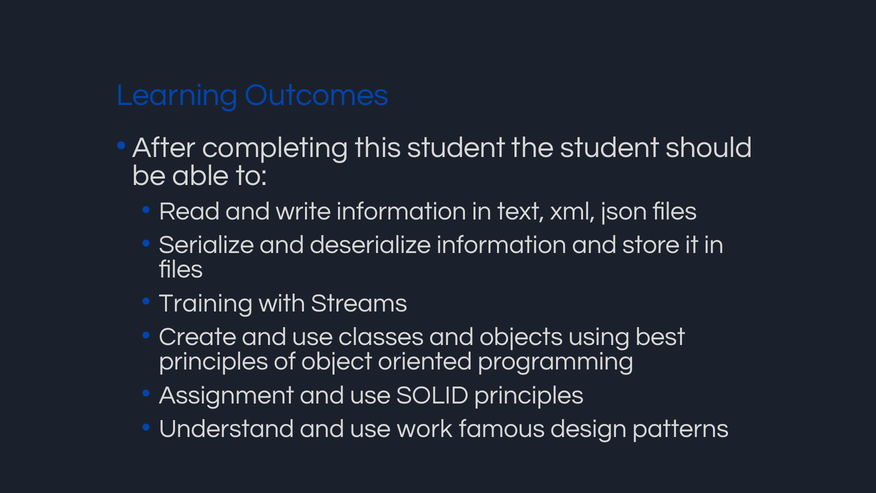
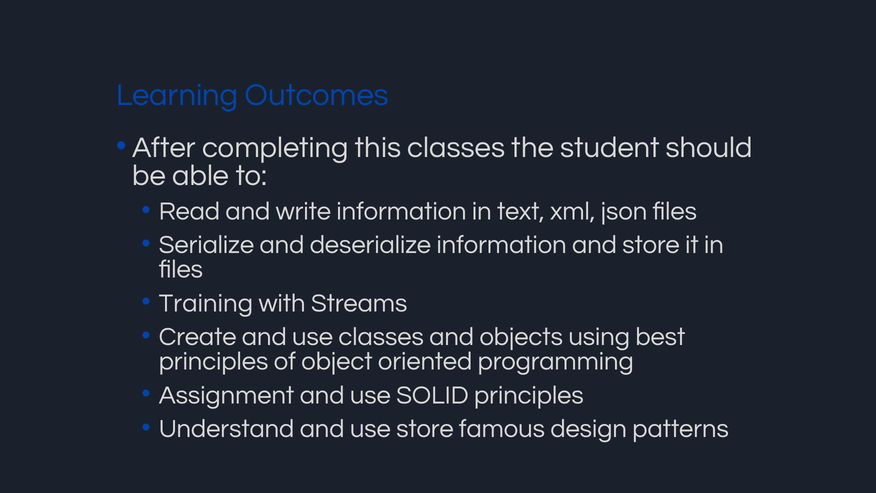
this student: student -> classes (456, 147)
use work: work -> store (425, 429)
